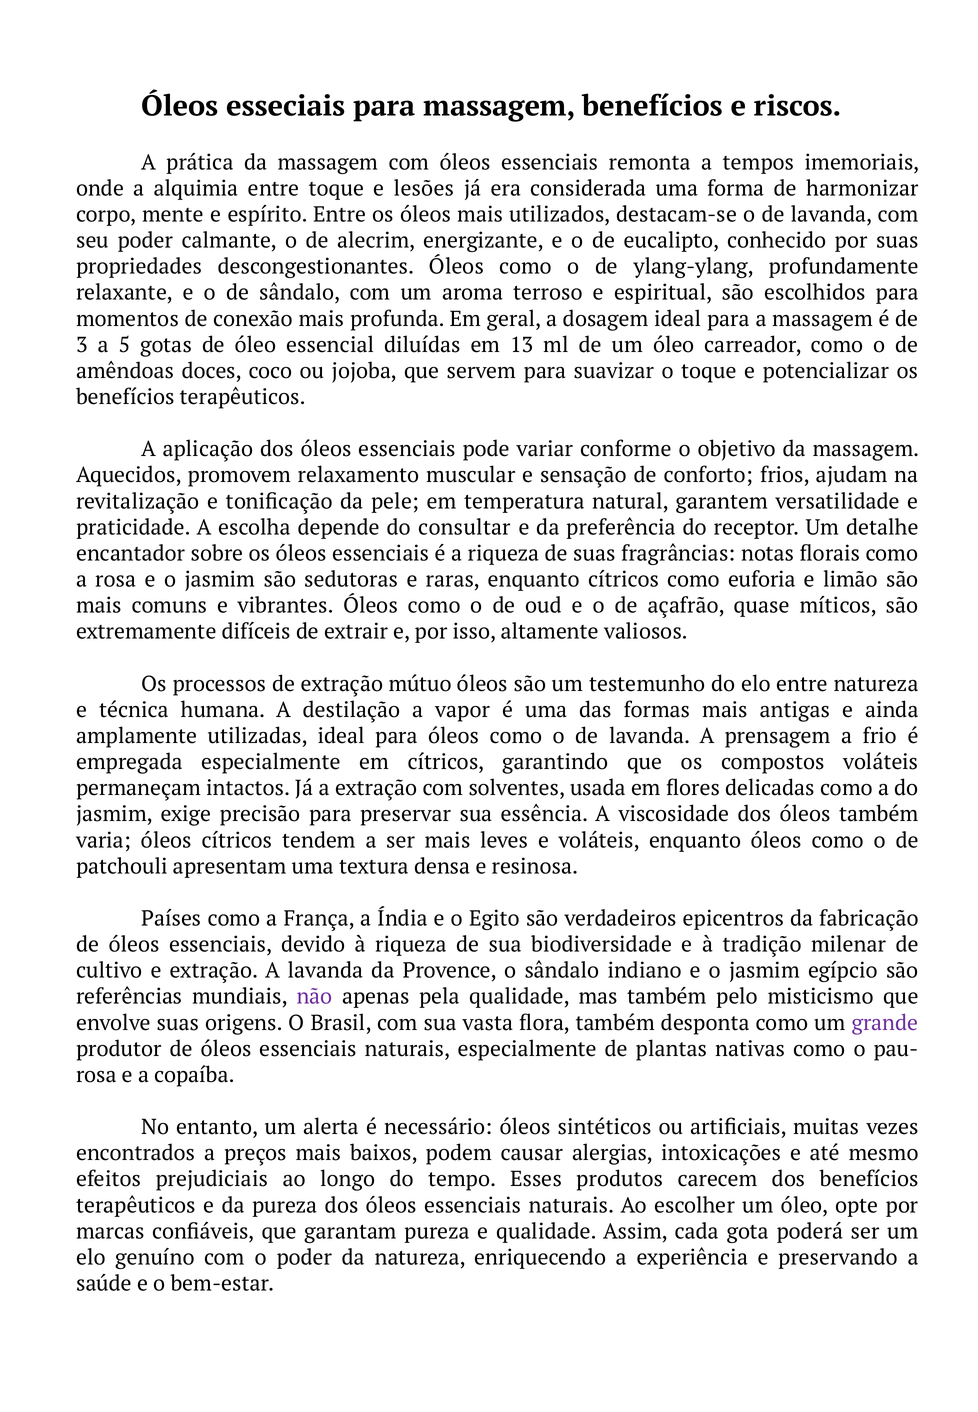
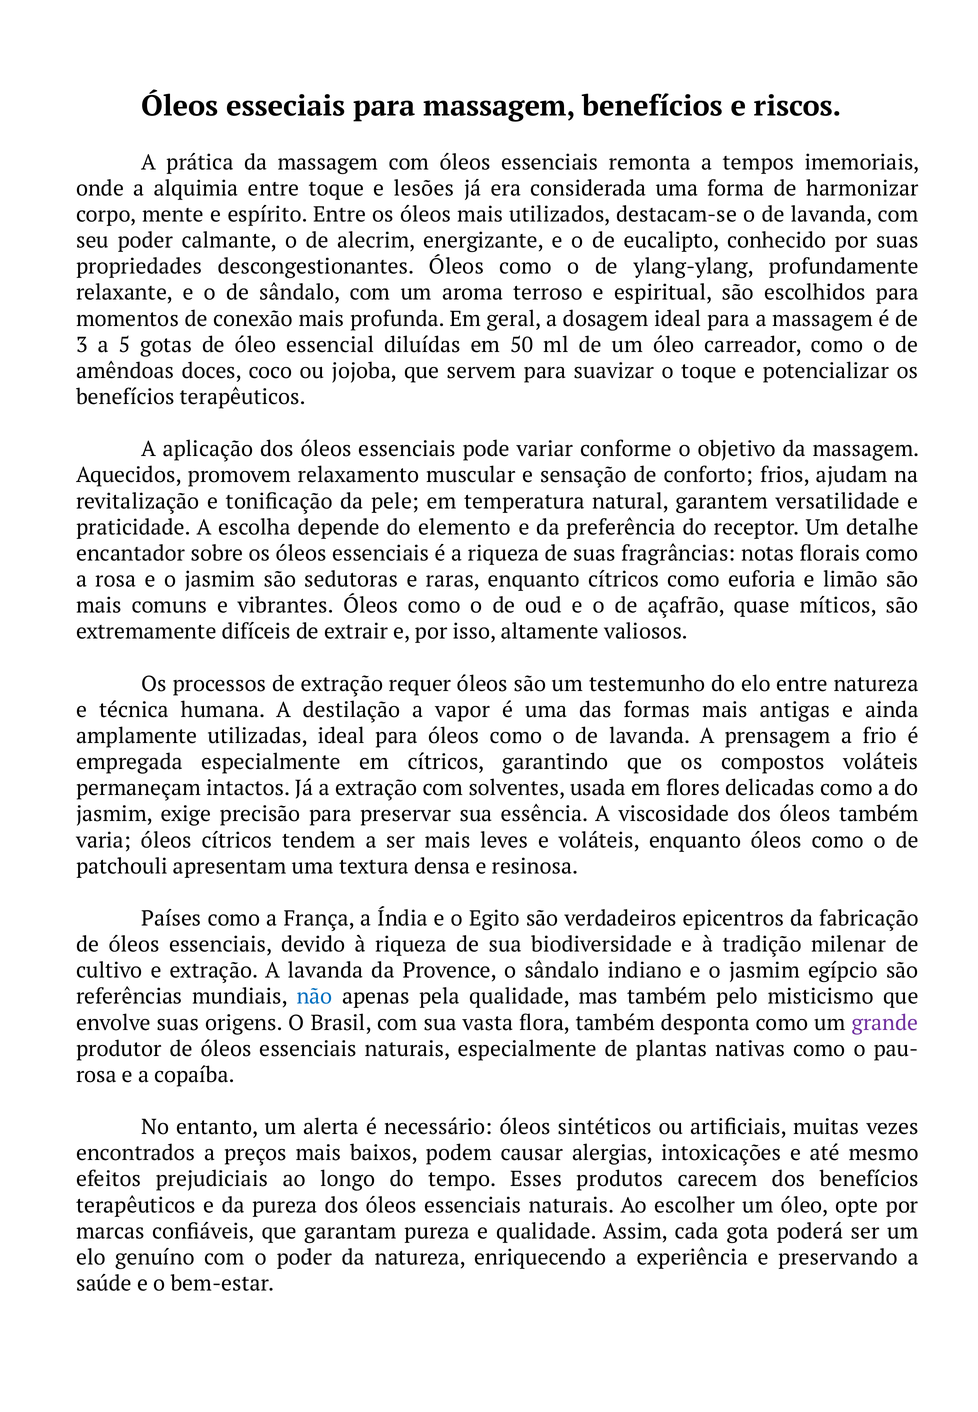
13: 13 -> 50 (522, 345)
consultar: consultar -> elemento (465, 528)
mútuo: mútuo -> requer (420, 684)
não colour: purple -> blue (314, 997)
